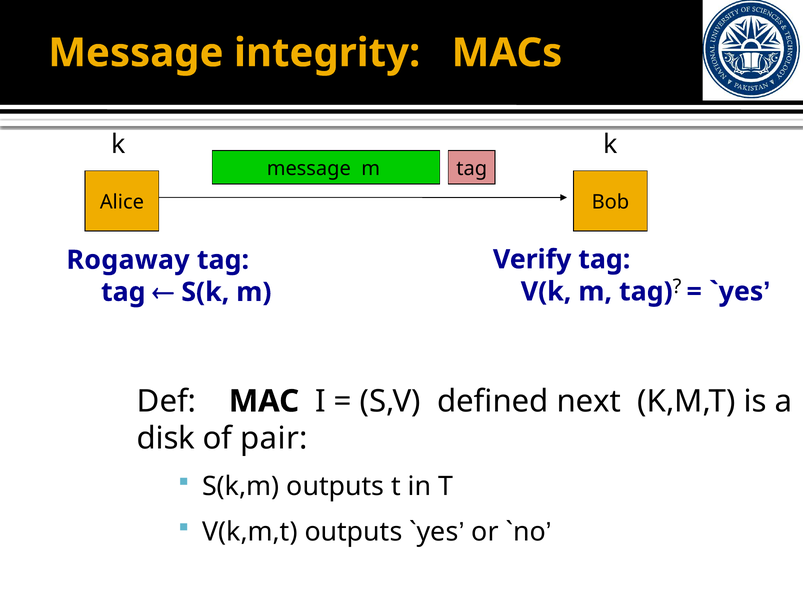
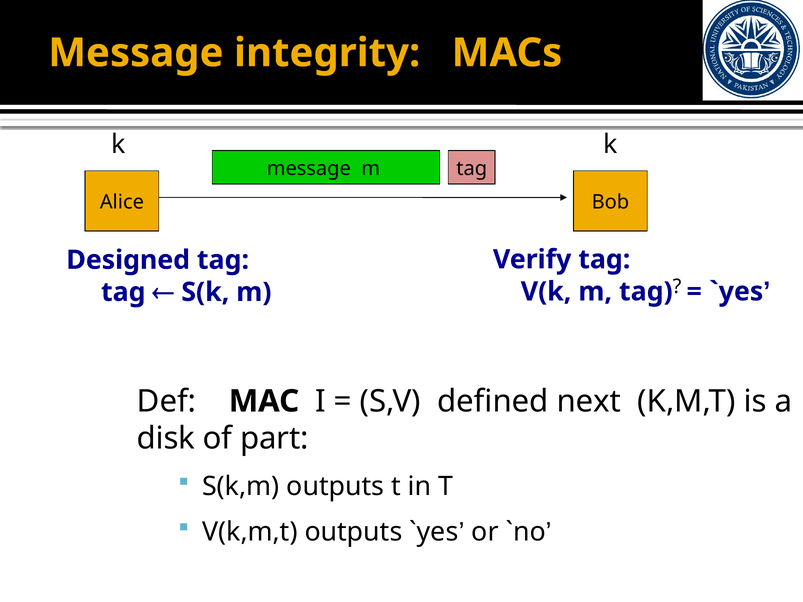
Rogaway: Rogaway -> Designed (128, 260)
pair: pair -> part (274, 439)
